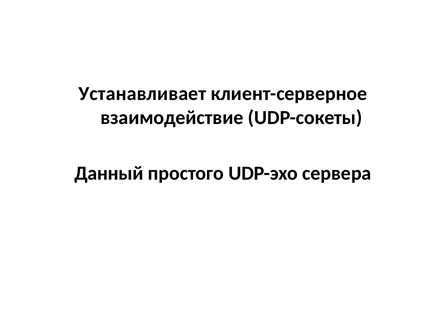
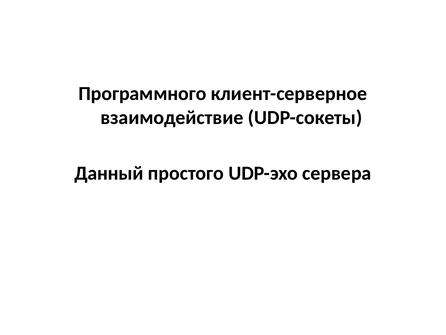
Устанавливает: Устанавливает -> Программного (142, 94)
